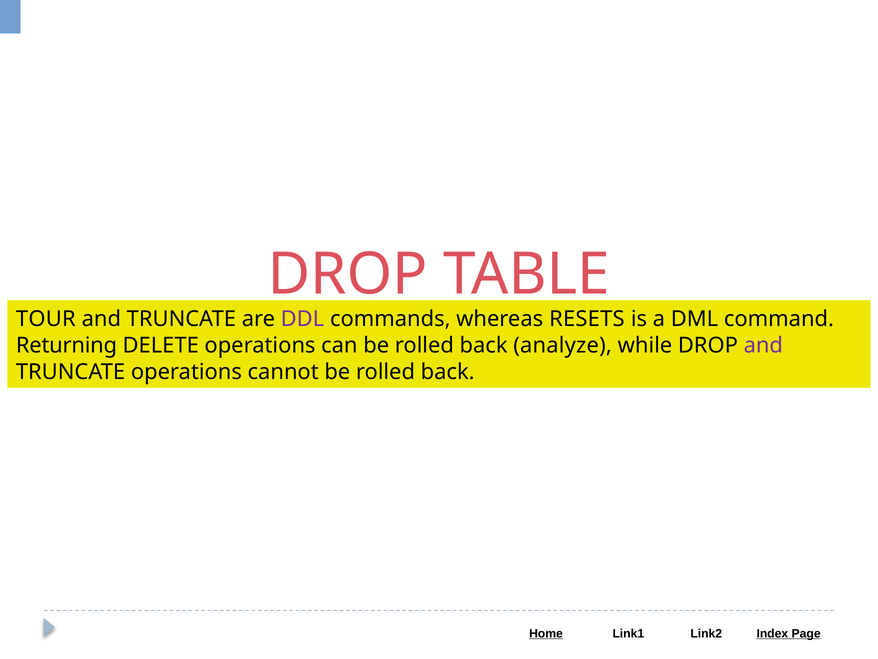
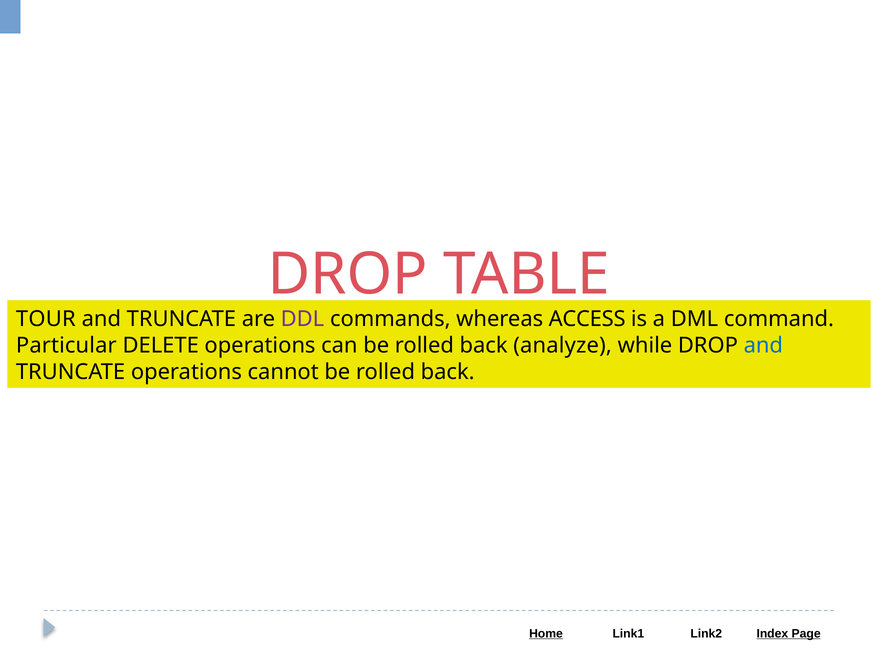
RESETS: RESETS -> ACCESS (587, 319)
Returning: Returning -> Particular (66, 345)
and colour: purple -> blue (763, 345)
